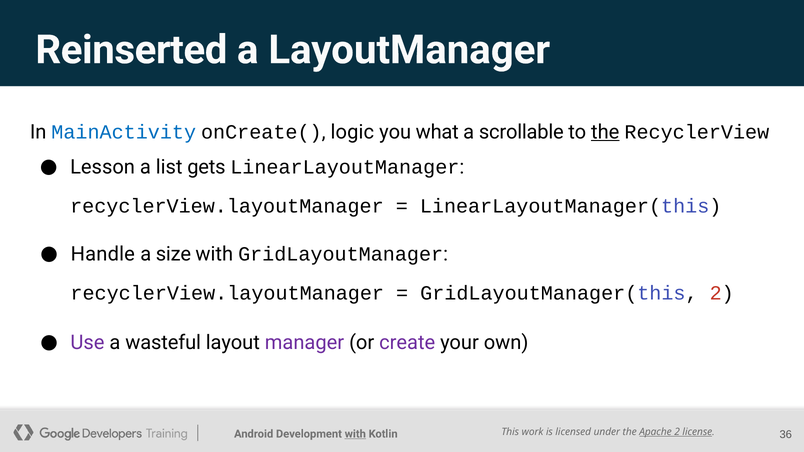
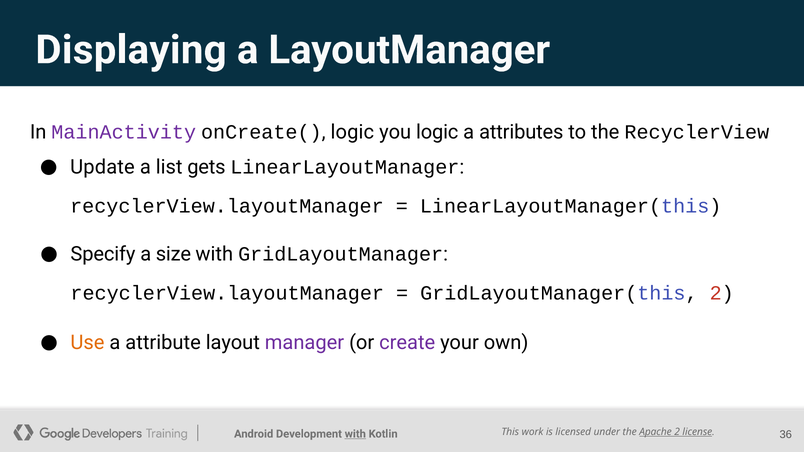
Reinserted: Reinserted -> Displaying (131, 50)
MainActivity colour: blue -> purple (124, 132)
you what: what -> logic (437, 132)
scrollable: scrollable -> attributes (521, 132)
the underline: present -> none (605, 132)
Lesson: Lesson -> Update (102, 167)
Handle: Handle -> Specify (103, 254)
Use colour: purple -> orange (87, 343)
wasteful: wasteful -> attribute (163, 343)
